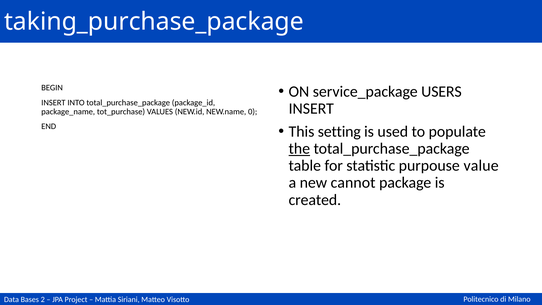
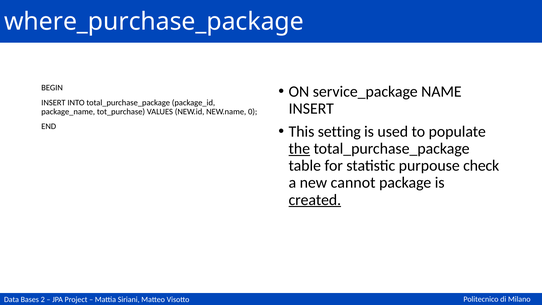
taking_purchase_package: taking_purchase_package -> where_purchase_package (154, 22)
USERS: USERS -> NAME (441, 92)
value: value -> check (481, 166)
created underline: none -> present (315, 200)
